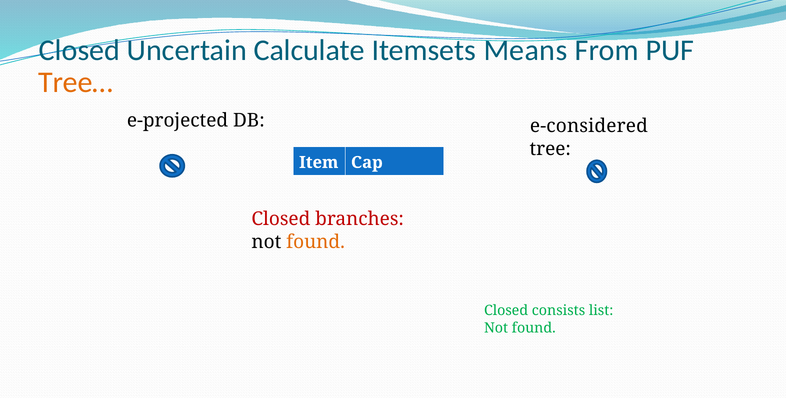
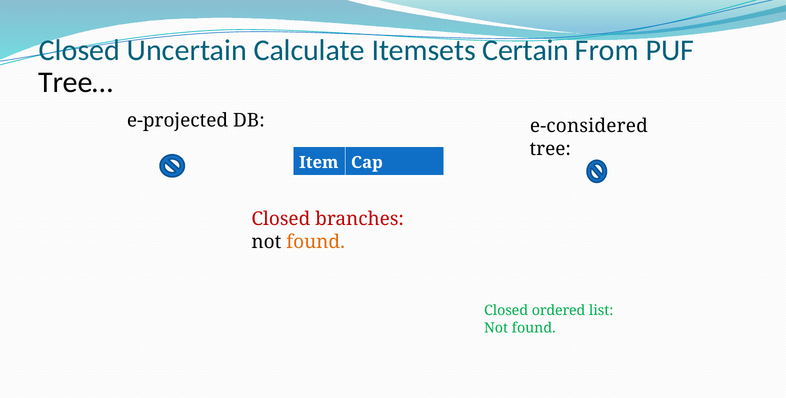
Means: Means -> Certain (526, 50)
Tree… colour: orange -> black (76, 83)
consists: consists -> ordered (559, 311)
